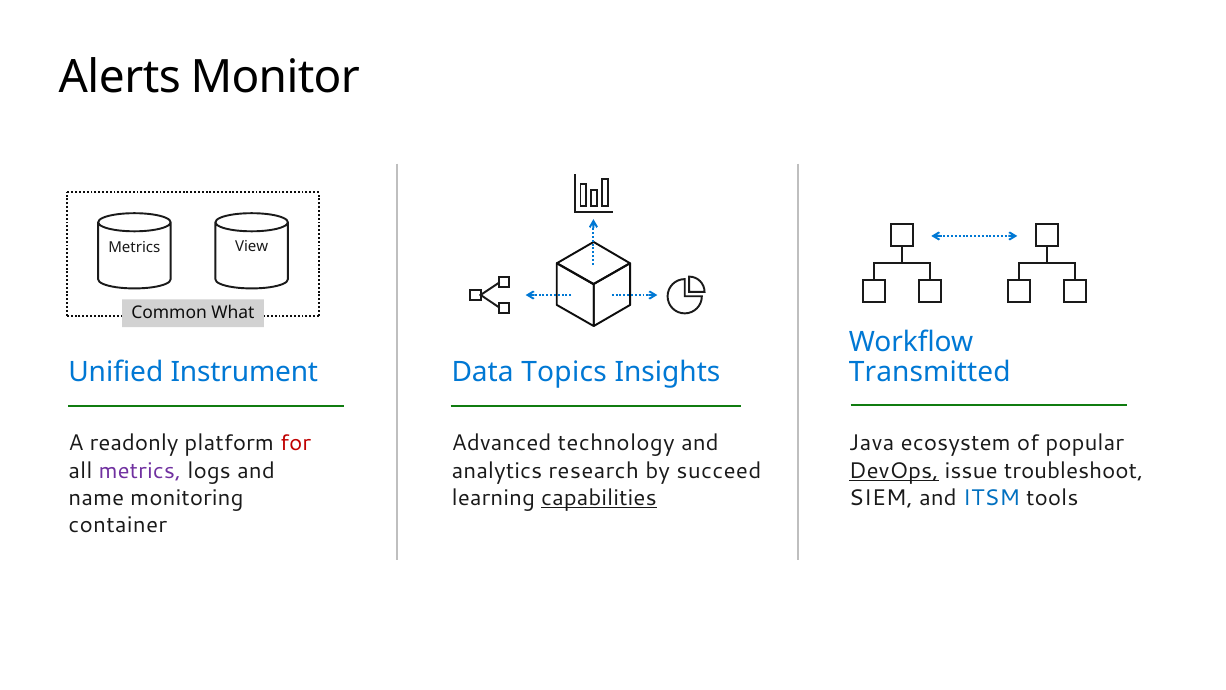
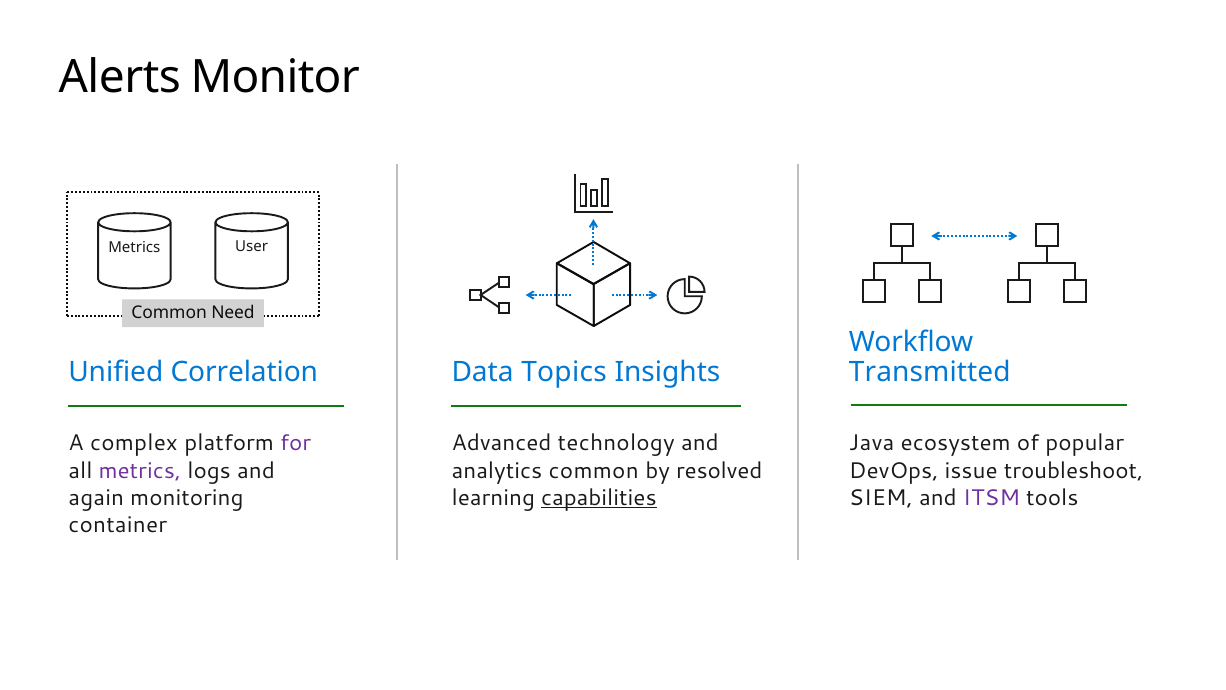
View: View -> User (252, 246)
What: What -> Need (233, 313)
Instrument: Instrument -> Correlation (244, 372)
readonly: readonly -> complex (134, 443)
for colour: red -> purple (296, 443)
analytics research: research -> common (594, 470)
succeed: succeed -> resolved (719, 470)
DevOps underline: present -> none (894, 470)
name: name -> again (96, 497)
ITSM colour: blue -> purple (992, 497)
